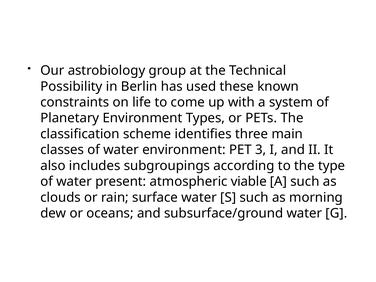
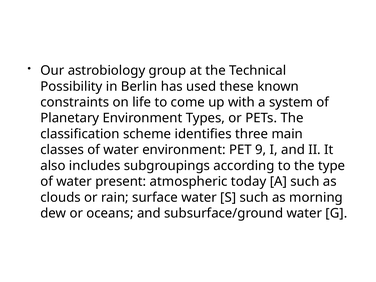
3: 3 -> 9 (261, 150)
viable: viable -> today (249, 182)
